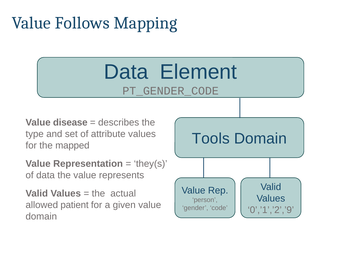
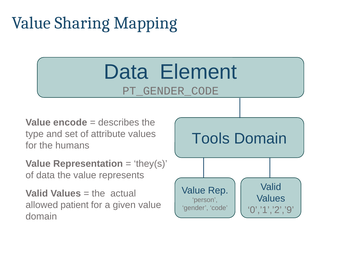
Follows: Follows -> Sharing (82, 23)
disease: disease -> encode (70, 122)
mapped: mapped -> humans (72, 145)
